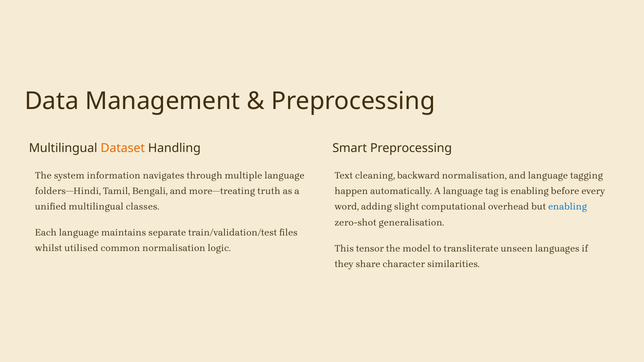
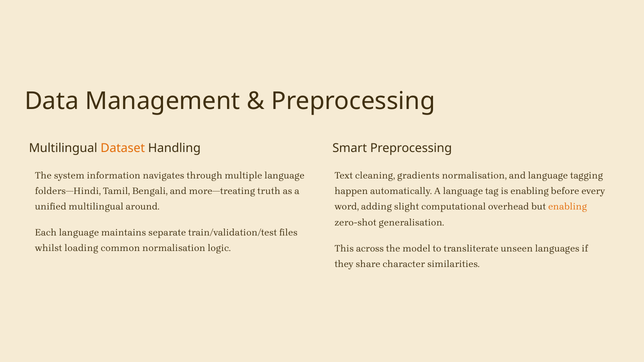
backward: backward -> gradients (418, 176)
classes: classes -> around (143, 207)
enabling colour: blue -> orange (568, 207)
utilised: utilised -> loading (81, 248)
tensor: tensor -> across (370, 249)
